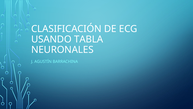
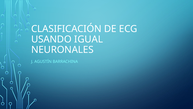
TABLA: TABLA -> IGUAL (89, 39)
